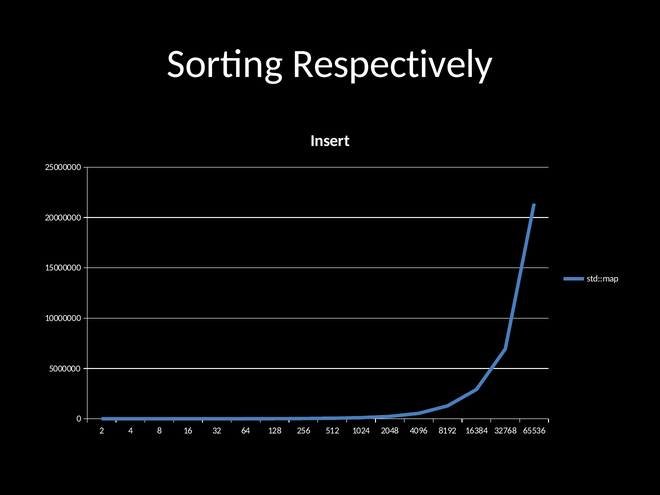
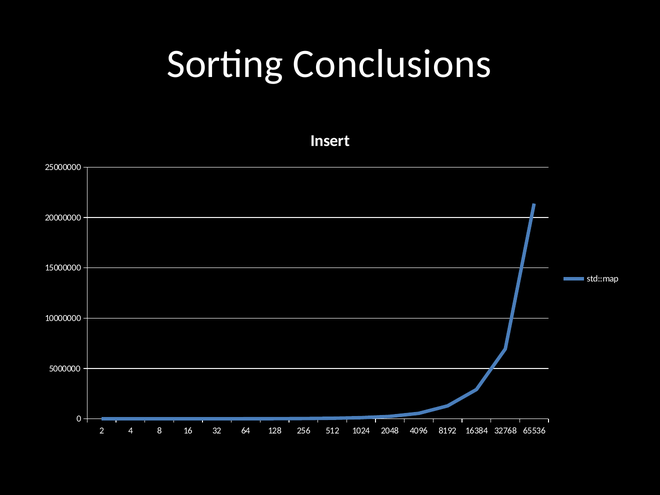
Respectively: Respectively -> Conclusions (392, 64)
